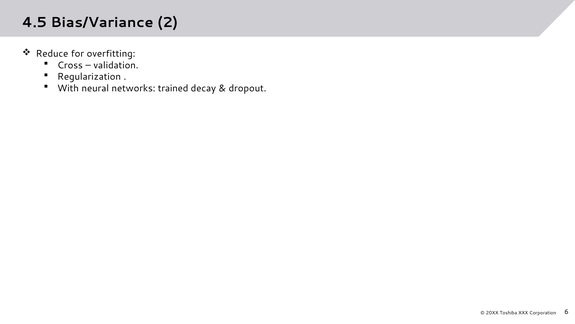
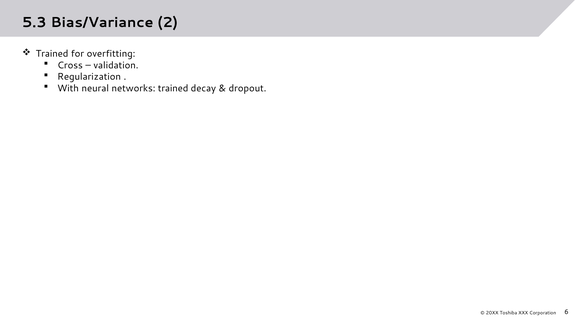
4.5: 4.5 -> 5.3 (34, 22)
Reduce: Reduce -> Trained (52, 54)
